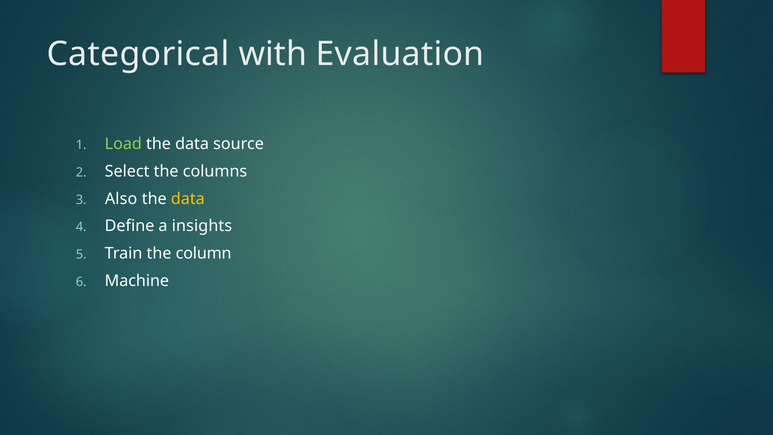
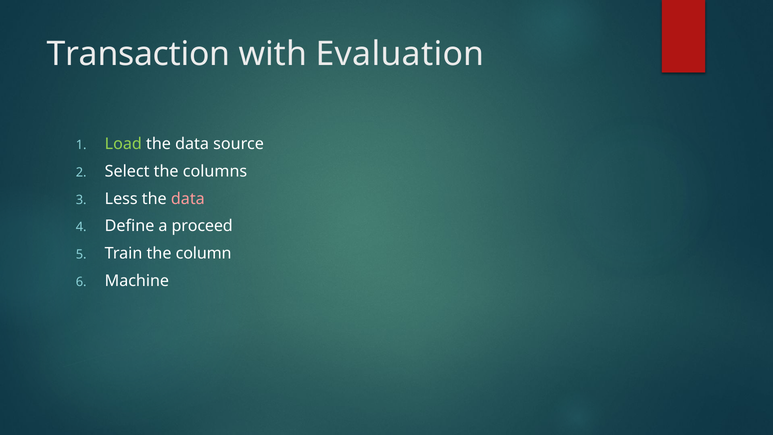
Categorical: Categorical -> Transaction (138, 54)
Also: Also -> Less (121, 199)
data colour: yellow -> pink (188, 199)
insights: insights -> proceed (202, 226)
